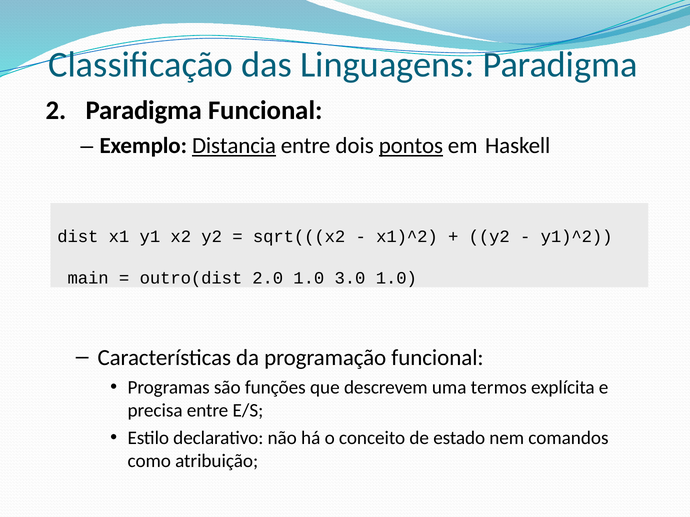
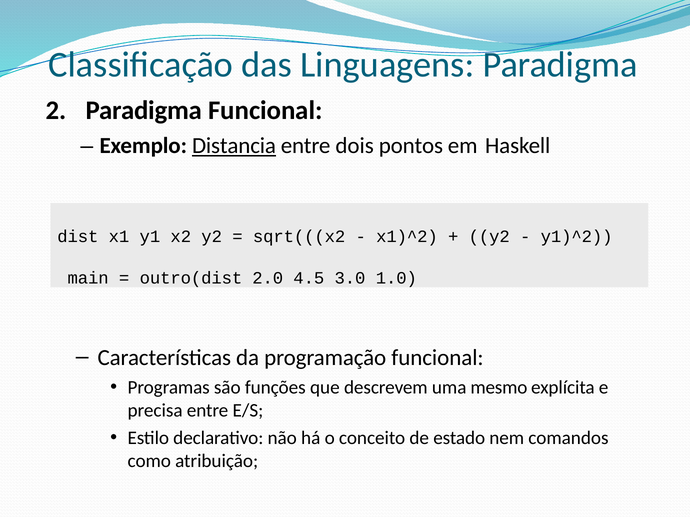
pontos underline: present -> none (411, 146)
2.0 1.0: 1.0 -> 4.5 (309, 278)
termos: termos -> mesmo (499, 388)
